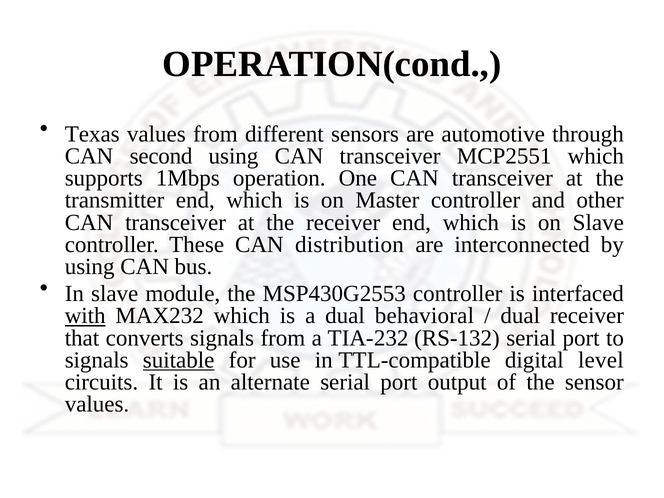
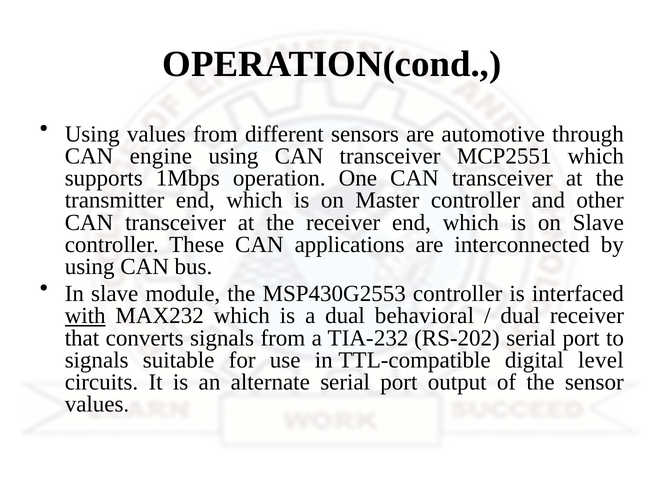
Texas: Texas -> Using (92, 134)
second: second -> engine (161, 156)
distribution: distribution -> applications (350, 245)
RS-132: RS-132 -> RS-202 (457, 338)
suitable underline: present -> none (179, 360)
